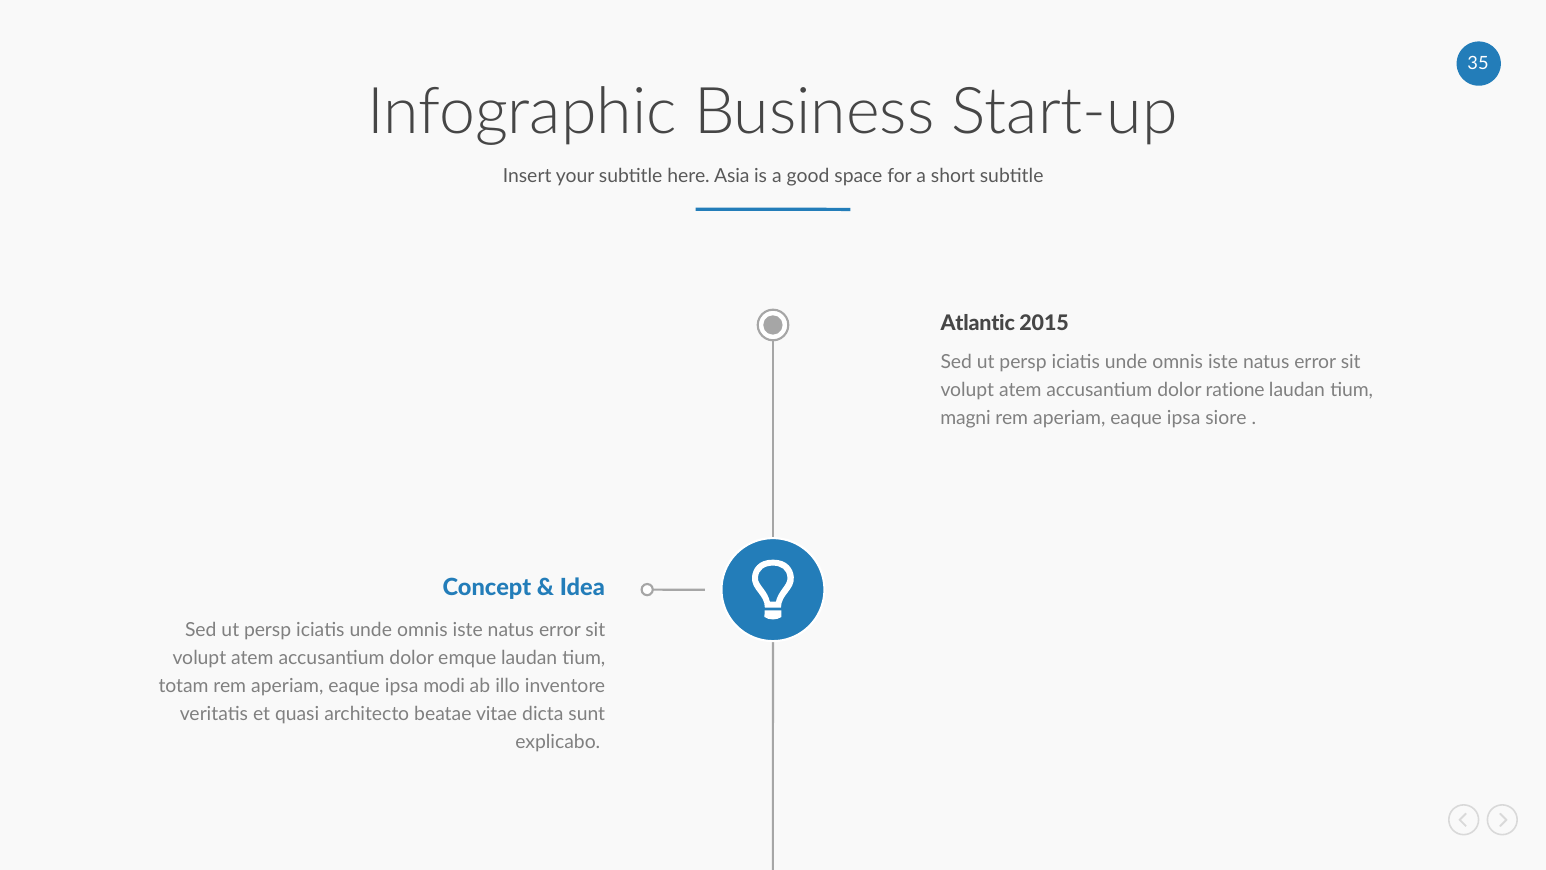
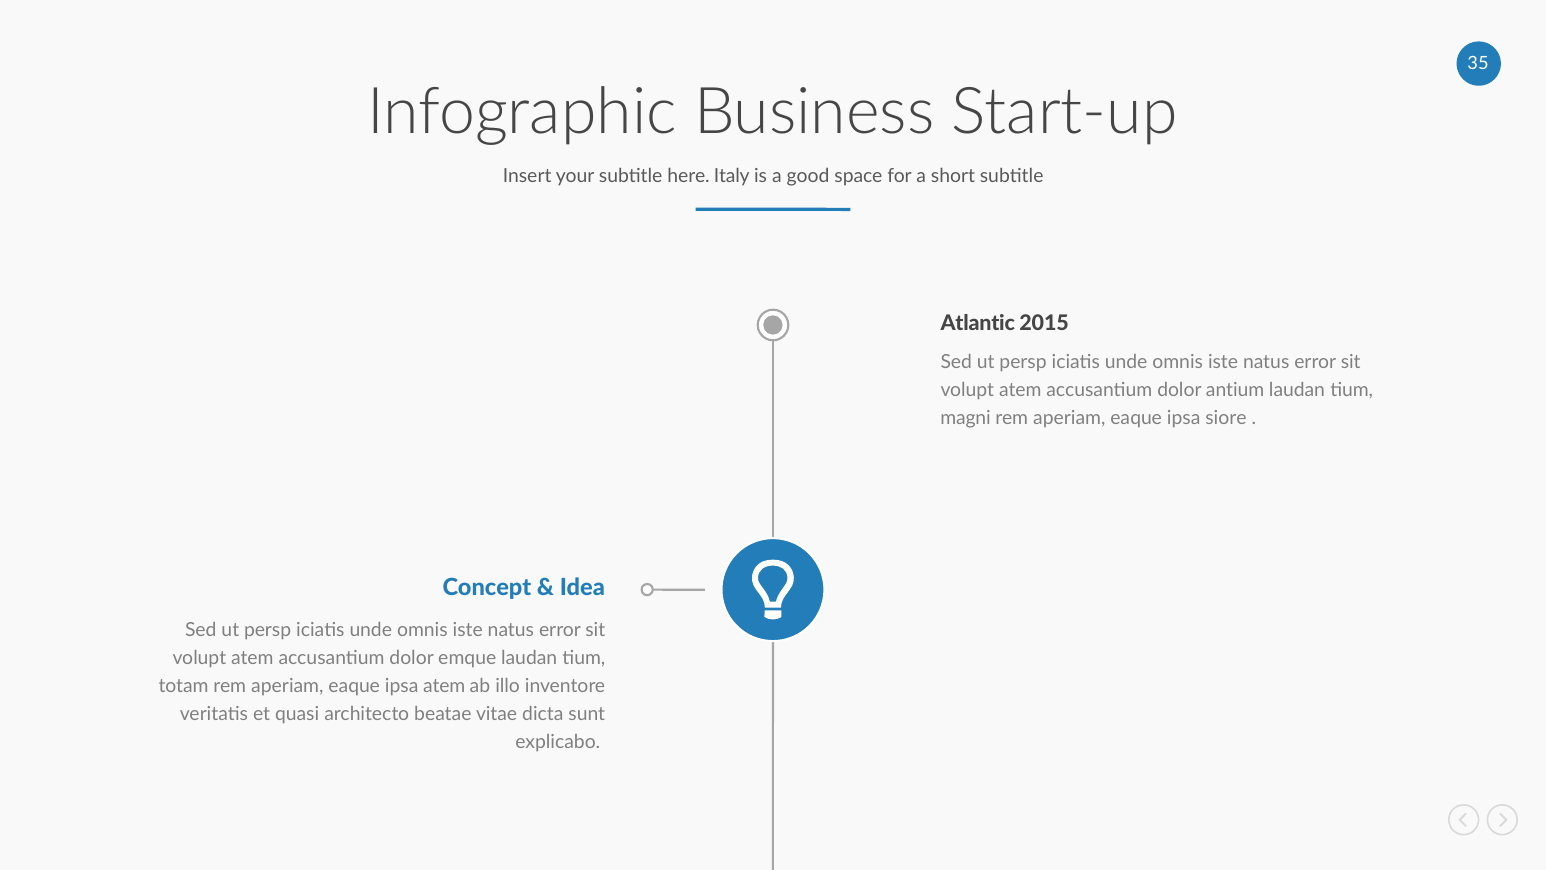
Asia: Asia -> Italy (732, 176)
ratione: ratione -> antium (1235, 390)
ipsa modi: modi -> atem (444, 685)
